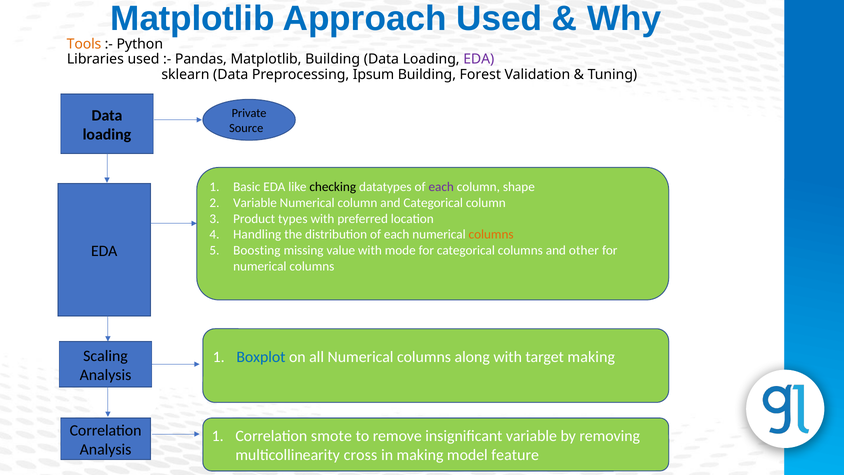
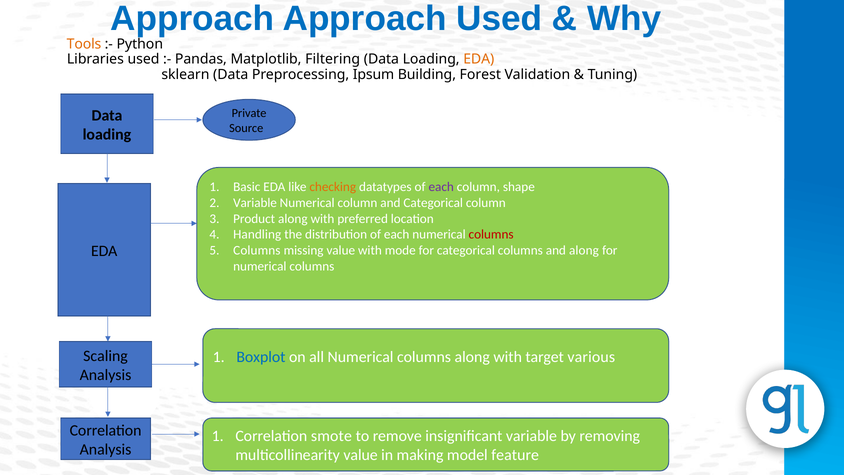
Matplotlib: Matplotlib -> Approach (192, 19)
Matplotlib Building: Building -> Filtering (333, 59)
EDA colour: purple -> orange (479, 59)
checking colour: black -> orange (333, 187)
Product types: types -> along (293, 219)
columns colour: orange -> red (491, 234)
Boosting: Boosting -> Columns (257, 250)
and other: other -> along (584, 250)
target making: making -> various (591, 357)
multicollinearity cross: cross -> value (361, 455)
